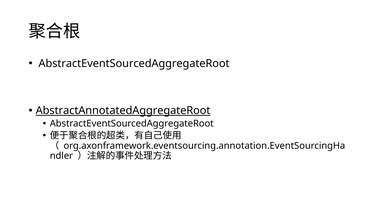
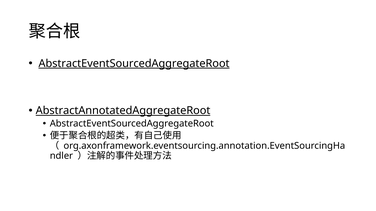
AbstractEventSourcedAggregateRoot underline: none -> present (134, 64)
